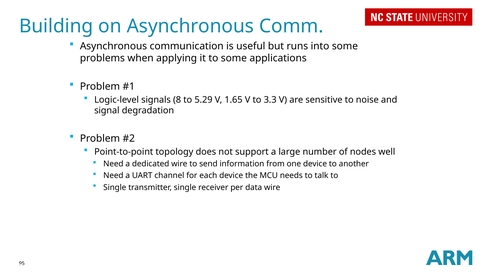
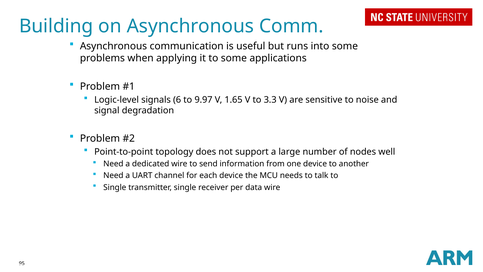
8: 8 -> 6 (177, 100)
5.29: 5.29 -> 9.97 (203, 100)
